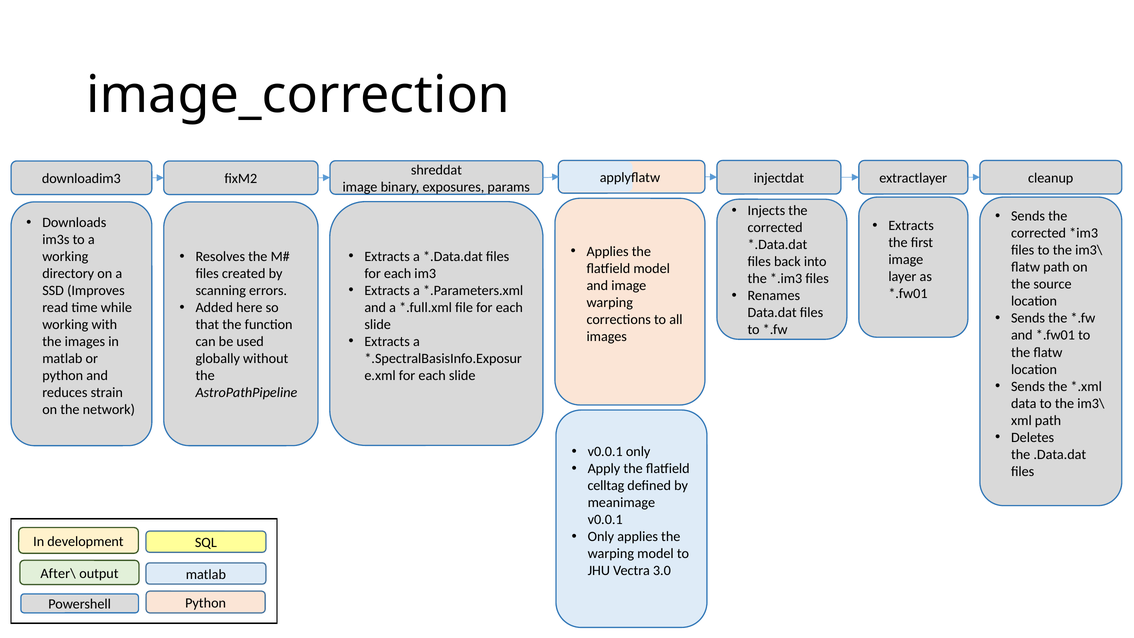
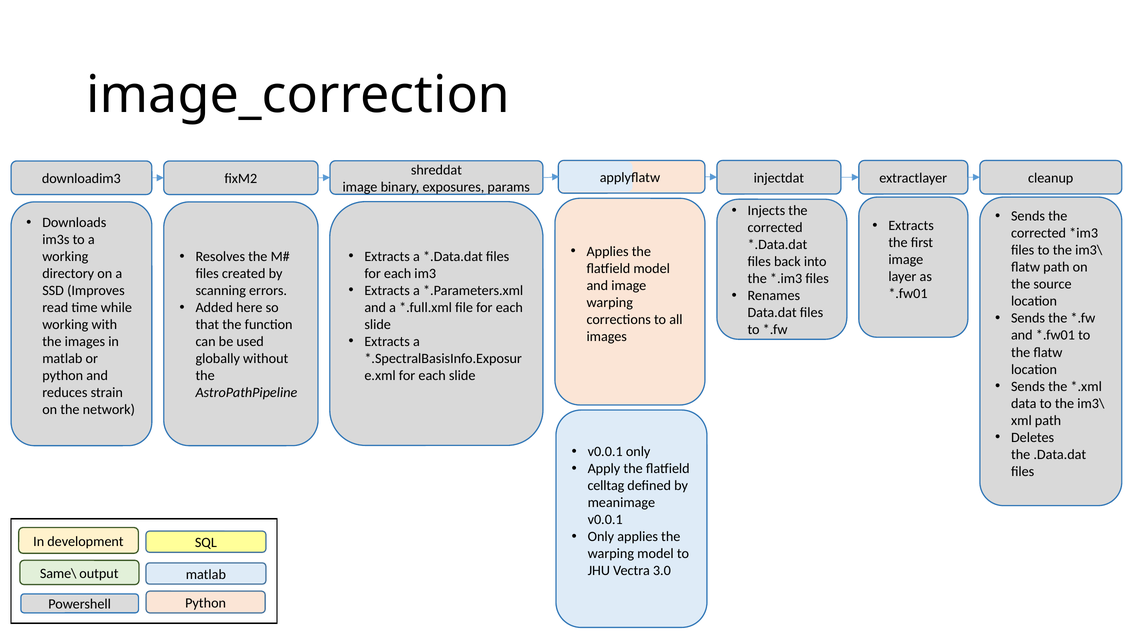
After\: After\ -> Same\ (58, 573)
